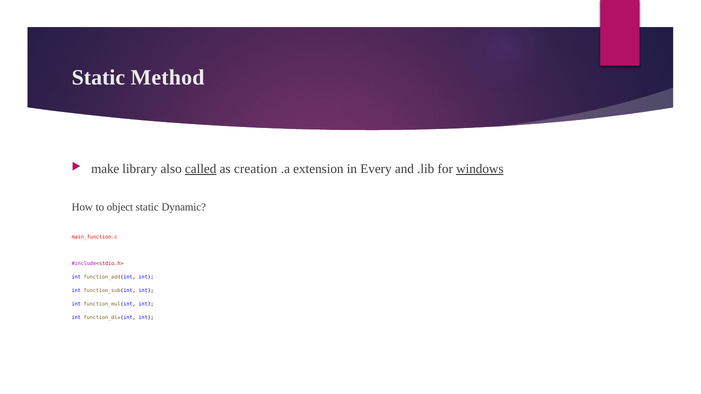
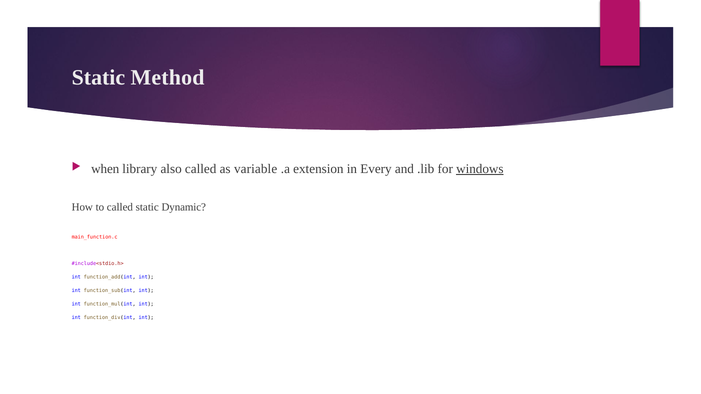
make: make -> when (105, 169)
called underline: present -> none (201, 169)
creation: creation -> variable (256, 169)
to object: object -> called (120, 207)
